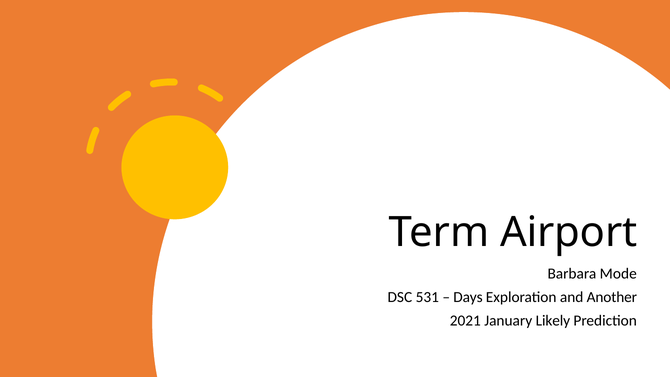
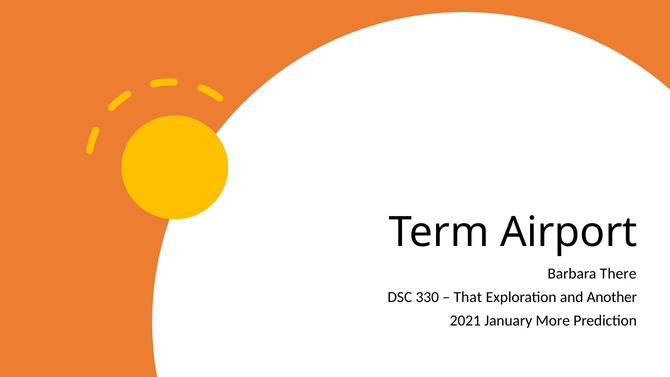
Mode: Mode -> There (618, 274)
531: 531 -> 330 (427, 297)
Days: Days -> That (468, 297)
Likely: Likely -> More (553, 321)
